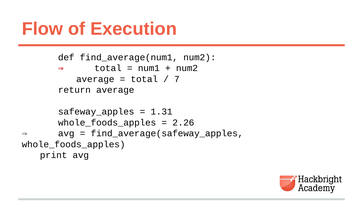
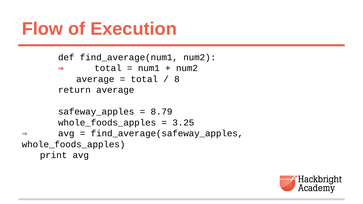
7: 7 -> 8 (177, 79)
1.31: 1.31 -> 8.79 (162, 112)
2.26: 2.26 -> 3.25 (183, 123)
